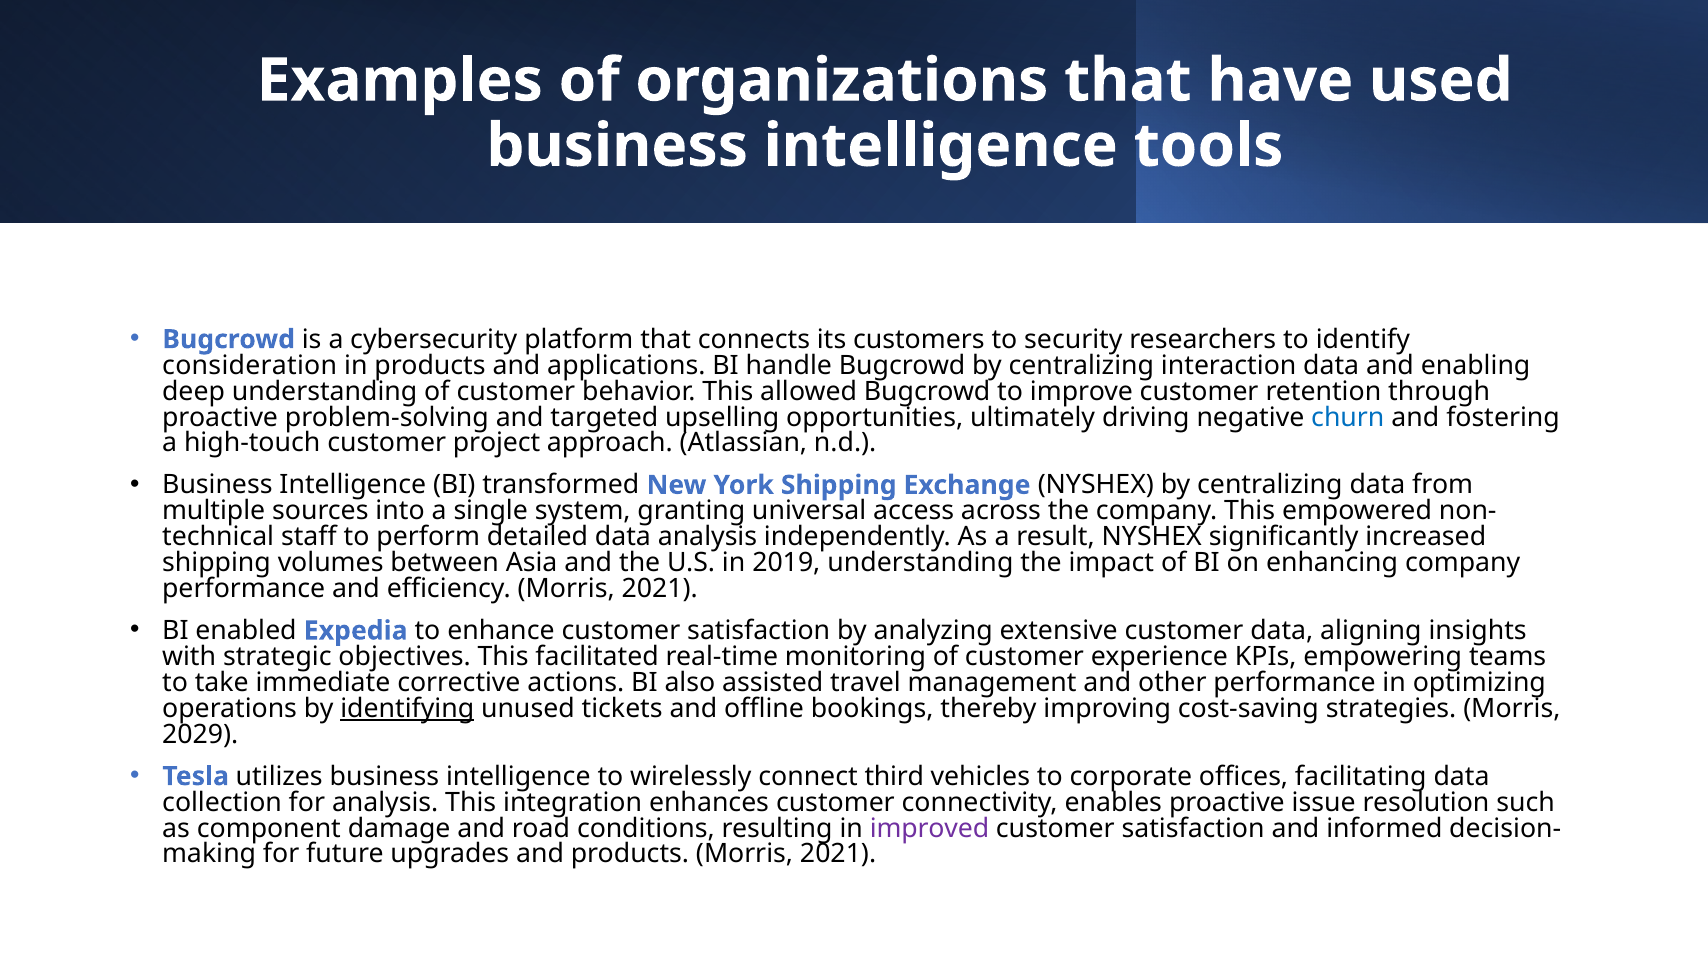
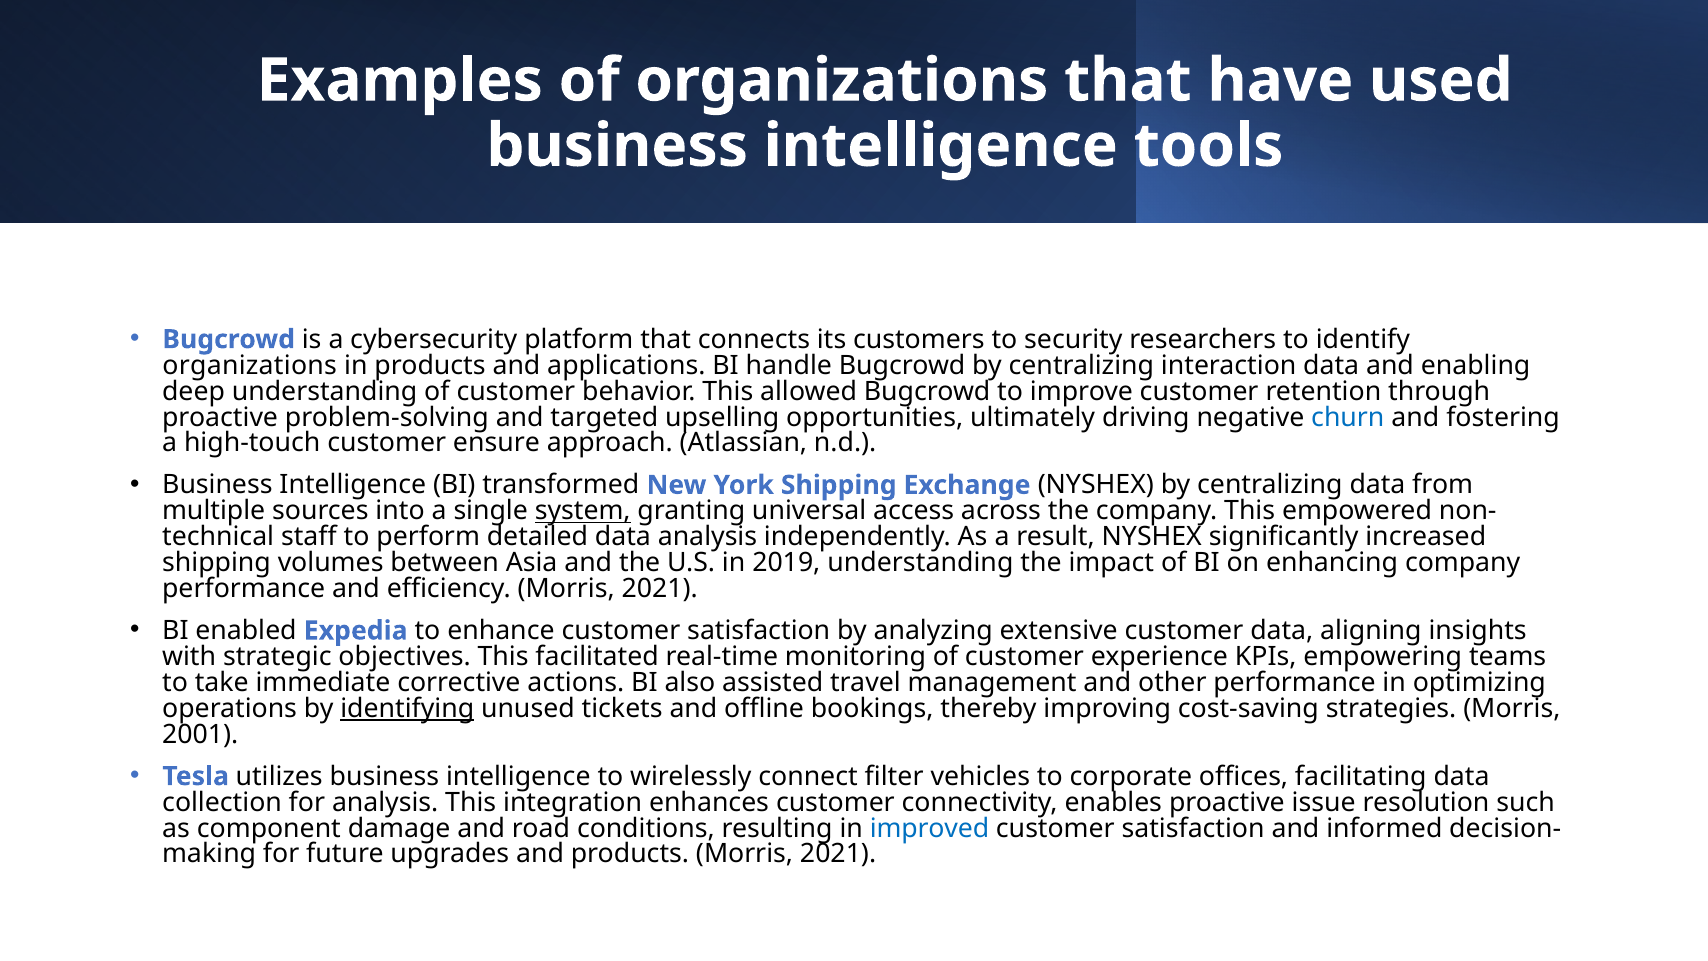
consideration: consideration -> organizations (250, 365)
project: project -> ensure (496, 443)
system underline: none -> present (583, 511)
2029: 2029 -> 2001 (200, 734)
third: third -> filter (894, 776)
improved colour: purple -> blue (930, 828)
